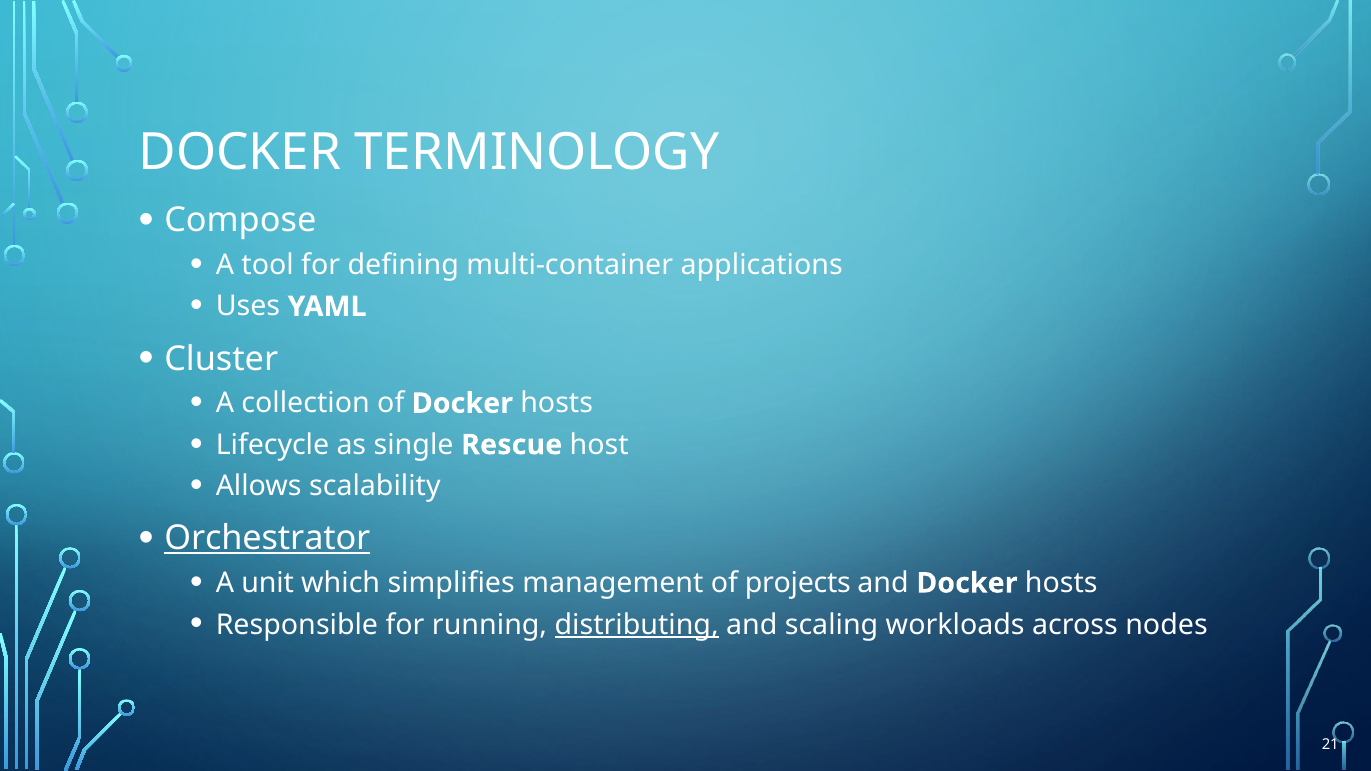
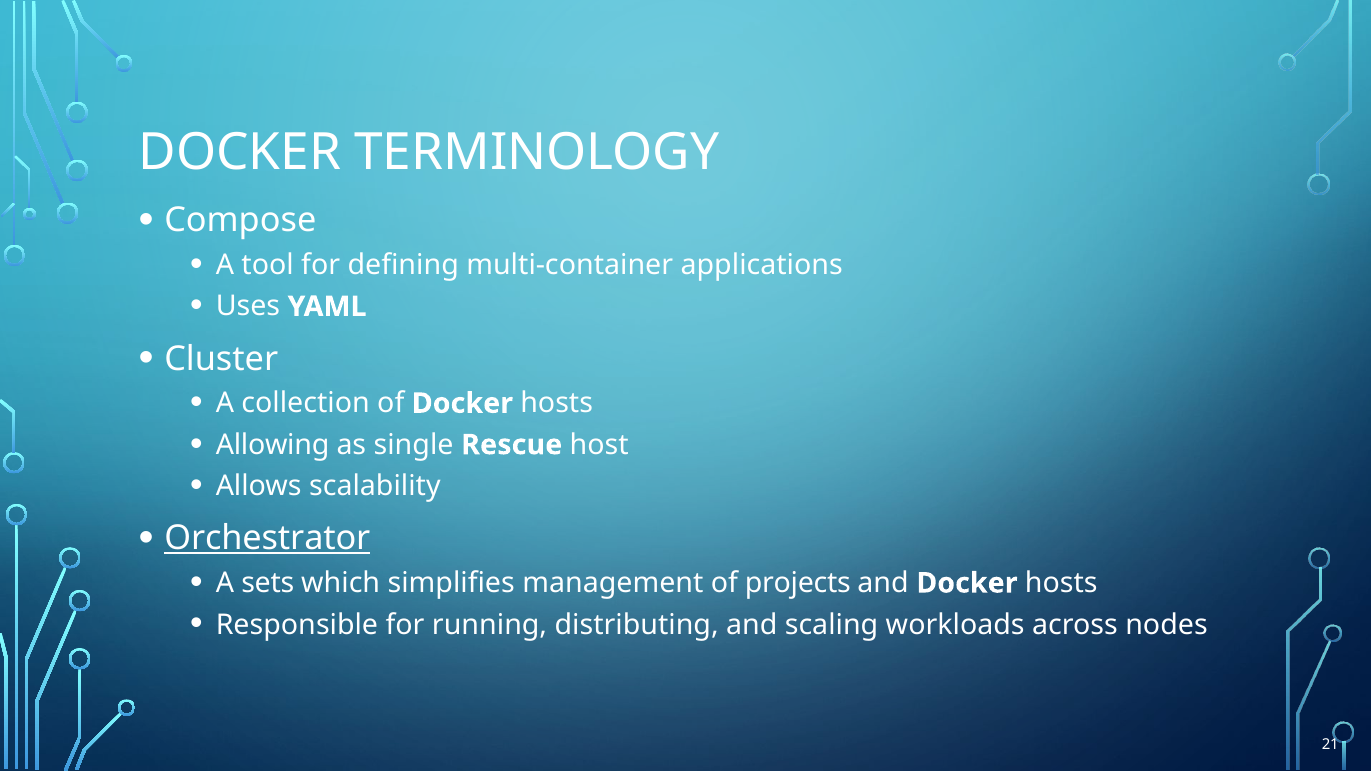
Lifecycle: Lifecycle -> Allowing (273, 445)
unit: unit -> sets (268, 583)
distributing underline: present -> none (637, 625)
